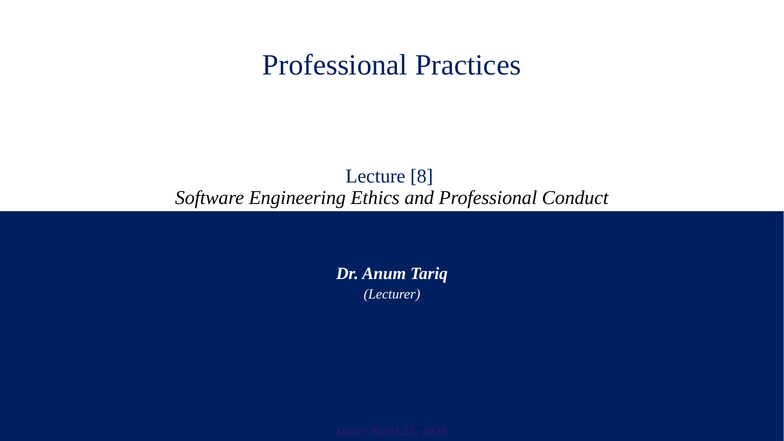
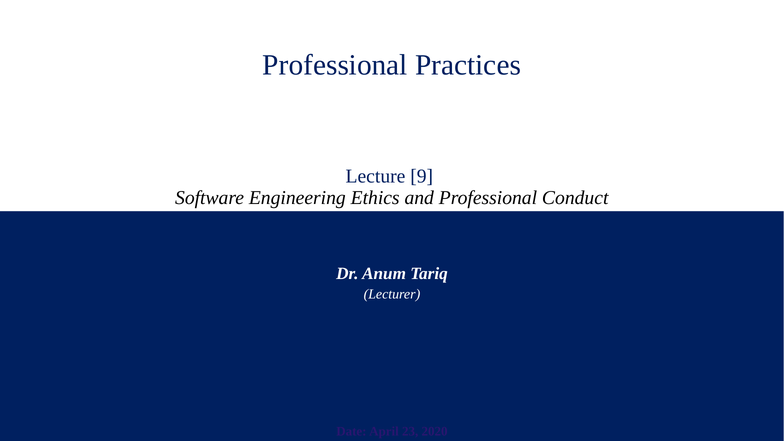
8: 8 -> 9 (422, 176)
